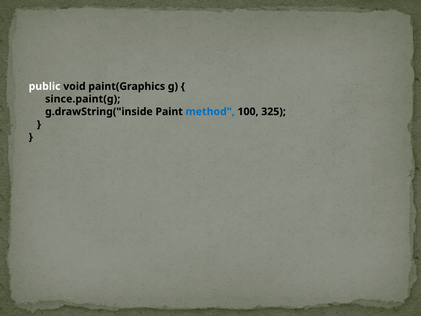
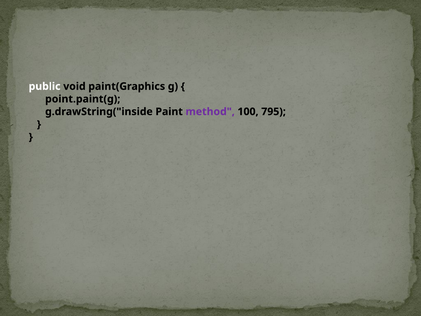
since.paint(g: since.paint(g -> point.paint(g (83, 99)
method colour: blue -> purple (210, 112)
325: 325 -> 795 (274, 112)
